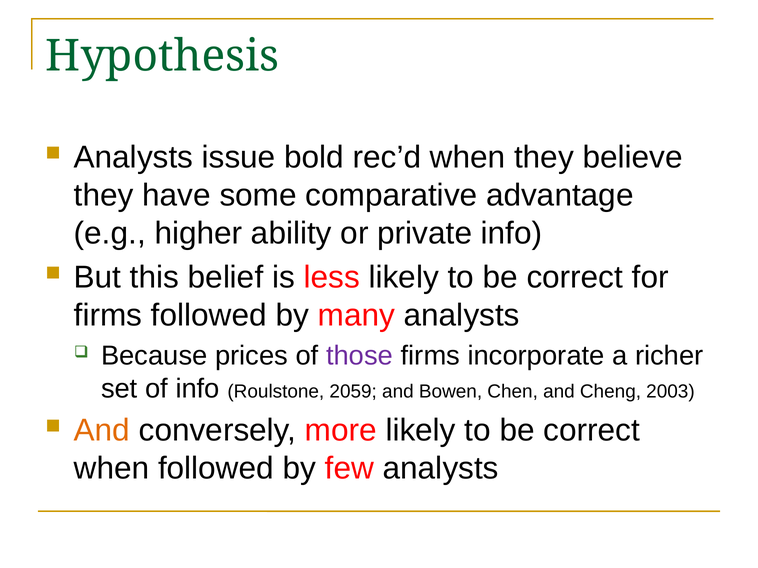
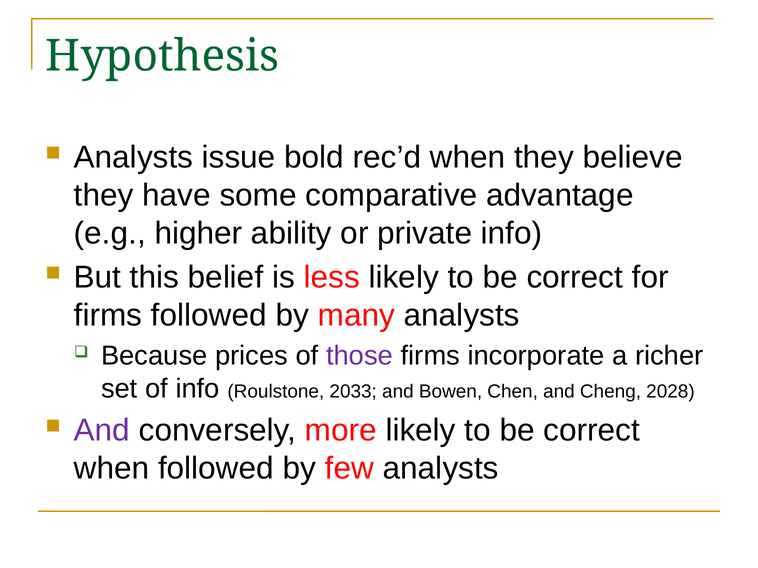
2059: 2059 -> 2033 (353, 392)
2003: 2003 -> 2028 (670, 392)
And colour: orange -> purple (102, 431)
